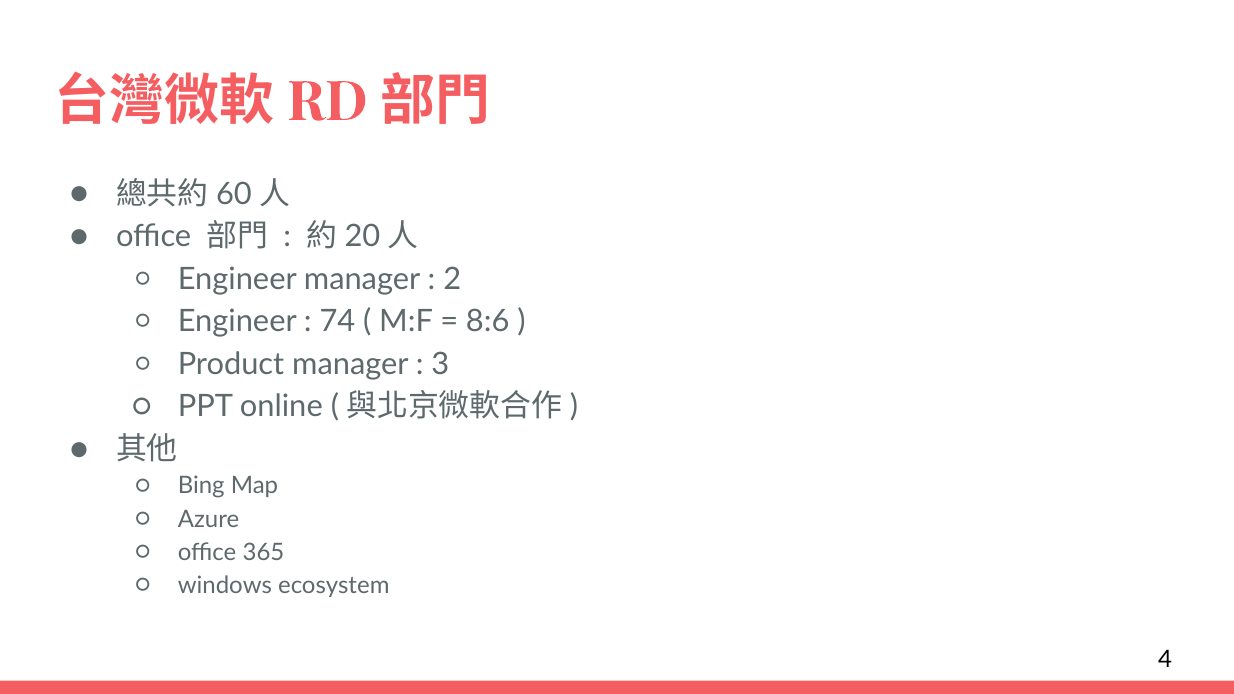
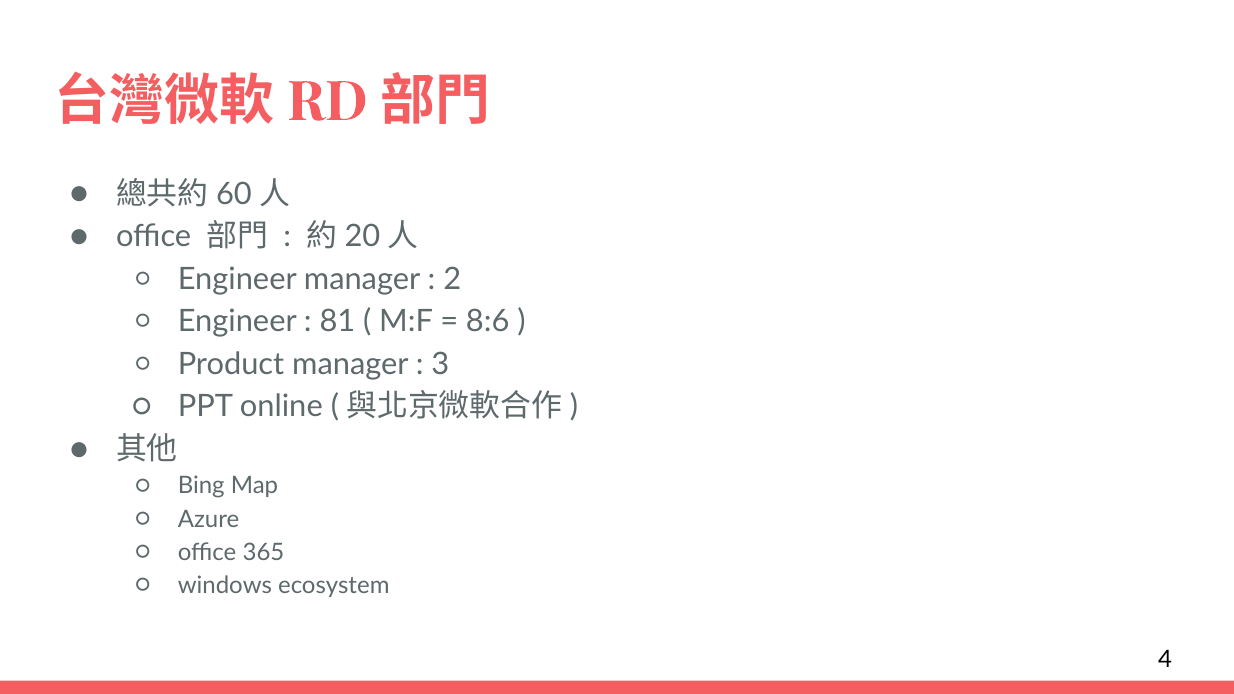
74: 74 -> 81 (337, 322)
